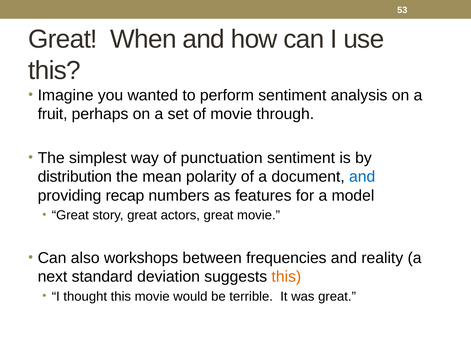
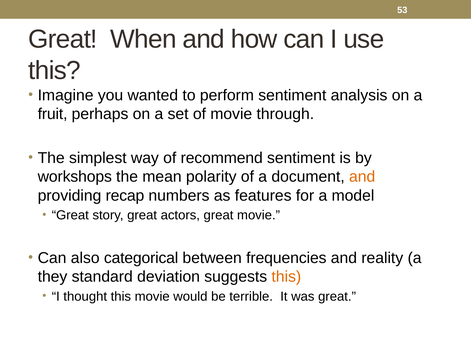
punctuation: punctuation -> recommend (222, 158)
distribution: distribution -> workshops (75, 177)
and colour: blue -> orange (362, 177)
workshops: workshops -> categorical (141, 258)
next: next -> they (52, 277)
